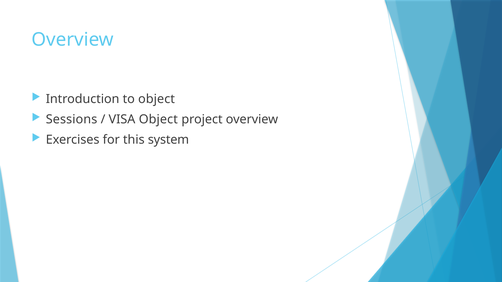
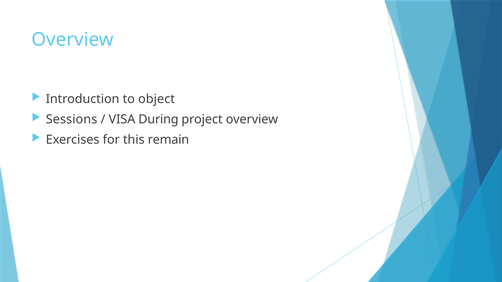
VISA Object: Object -> During (158, 120)
system: system -> remain (168, 140)
